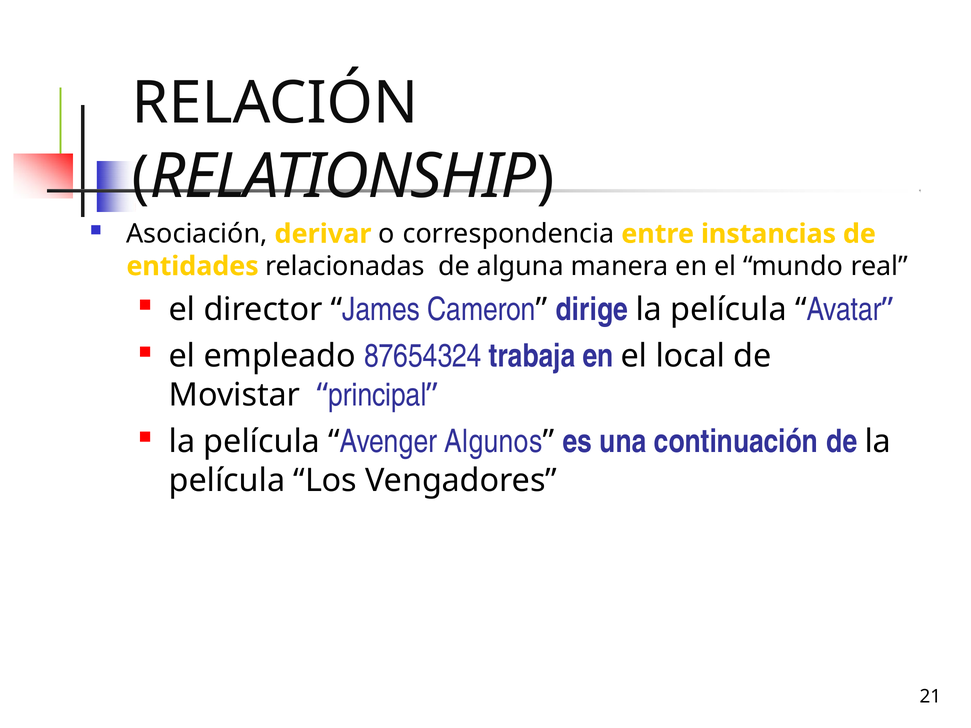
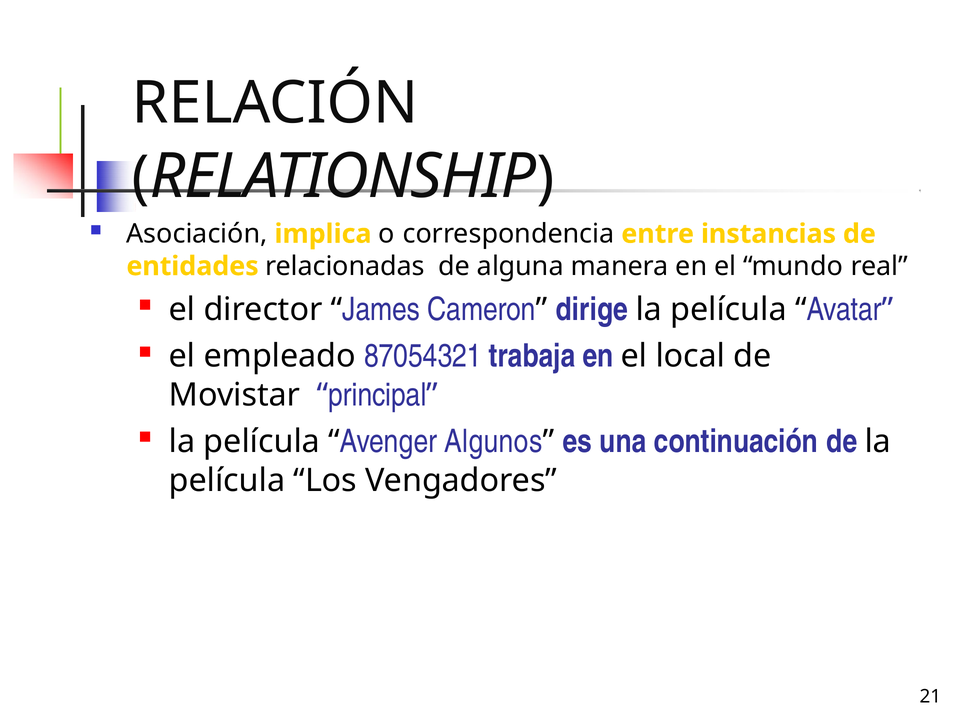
derivar: derivar -> implica (323, 234)
87654324: 87654324 -> 87054321 (423, 356)
